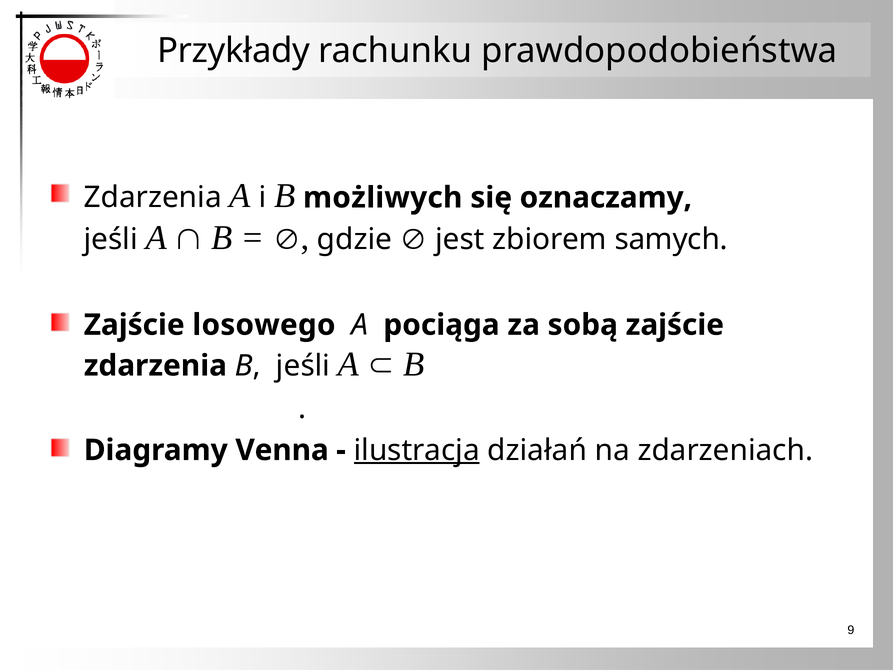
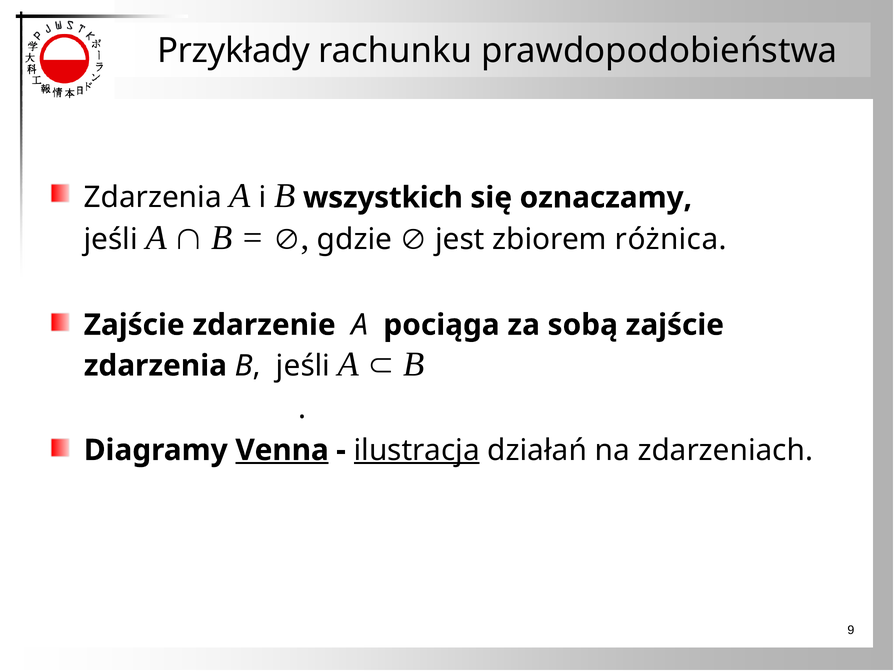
możliwych: możliwych -> wszystkich (383, 198)
samych: samych -> różnica (671, 239)
losowego: losowego -> zdarzenie (264, 325)
Venna underline: none -> present (282, 450)
